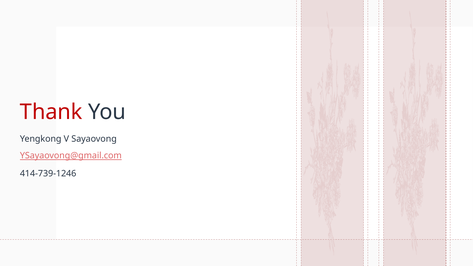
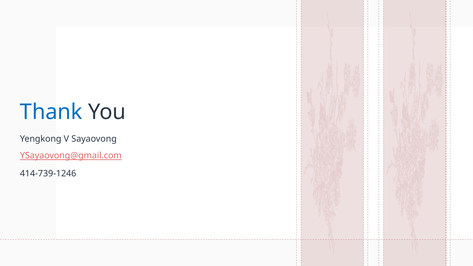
Thank colour: red -> blue (51, 112)
